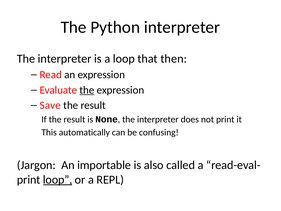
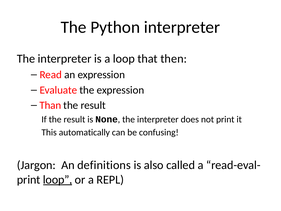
the underline: present -> none (87, 90)
Save: Save -> Than (50, 105)
importable: importable -> definitions (104, 165)
